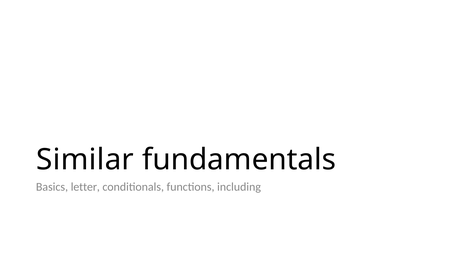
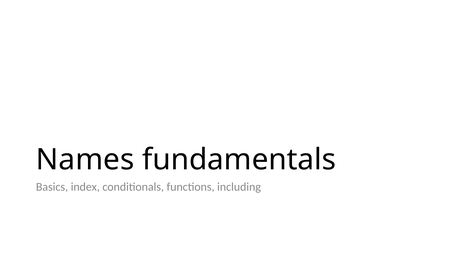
Similar: Similar -> Names (85, 160)
letter: letter -> index (85, 187)
